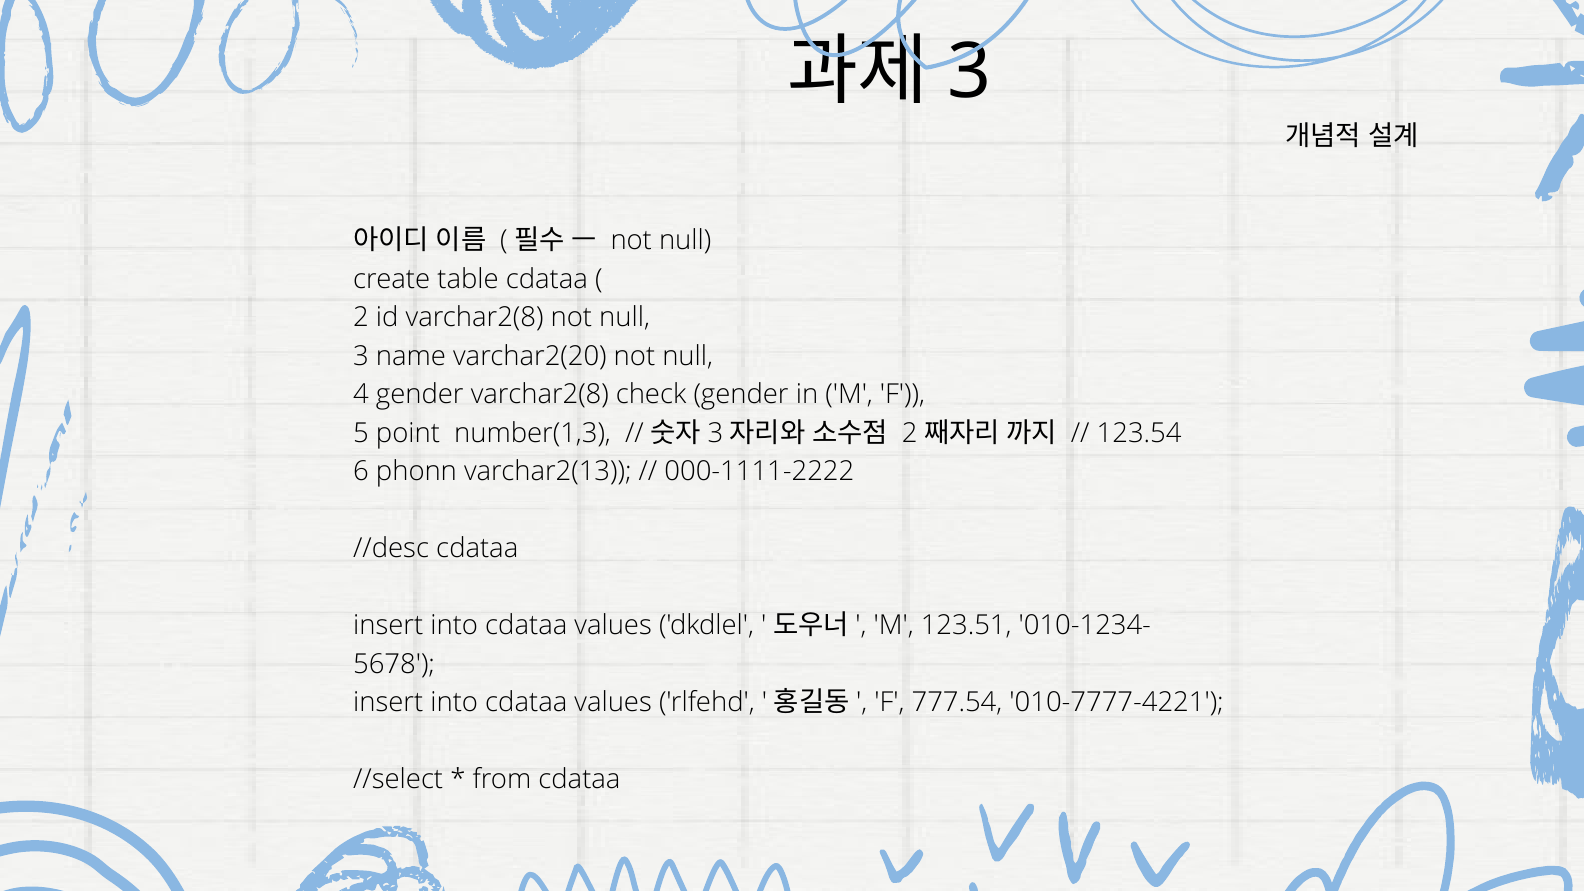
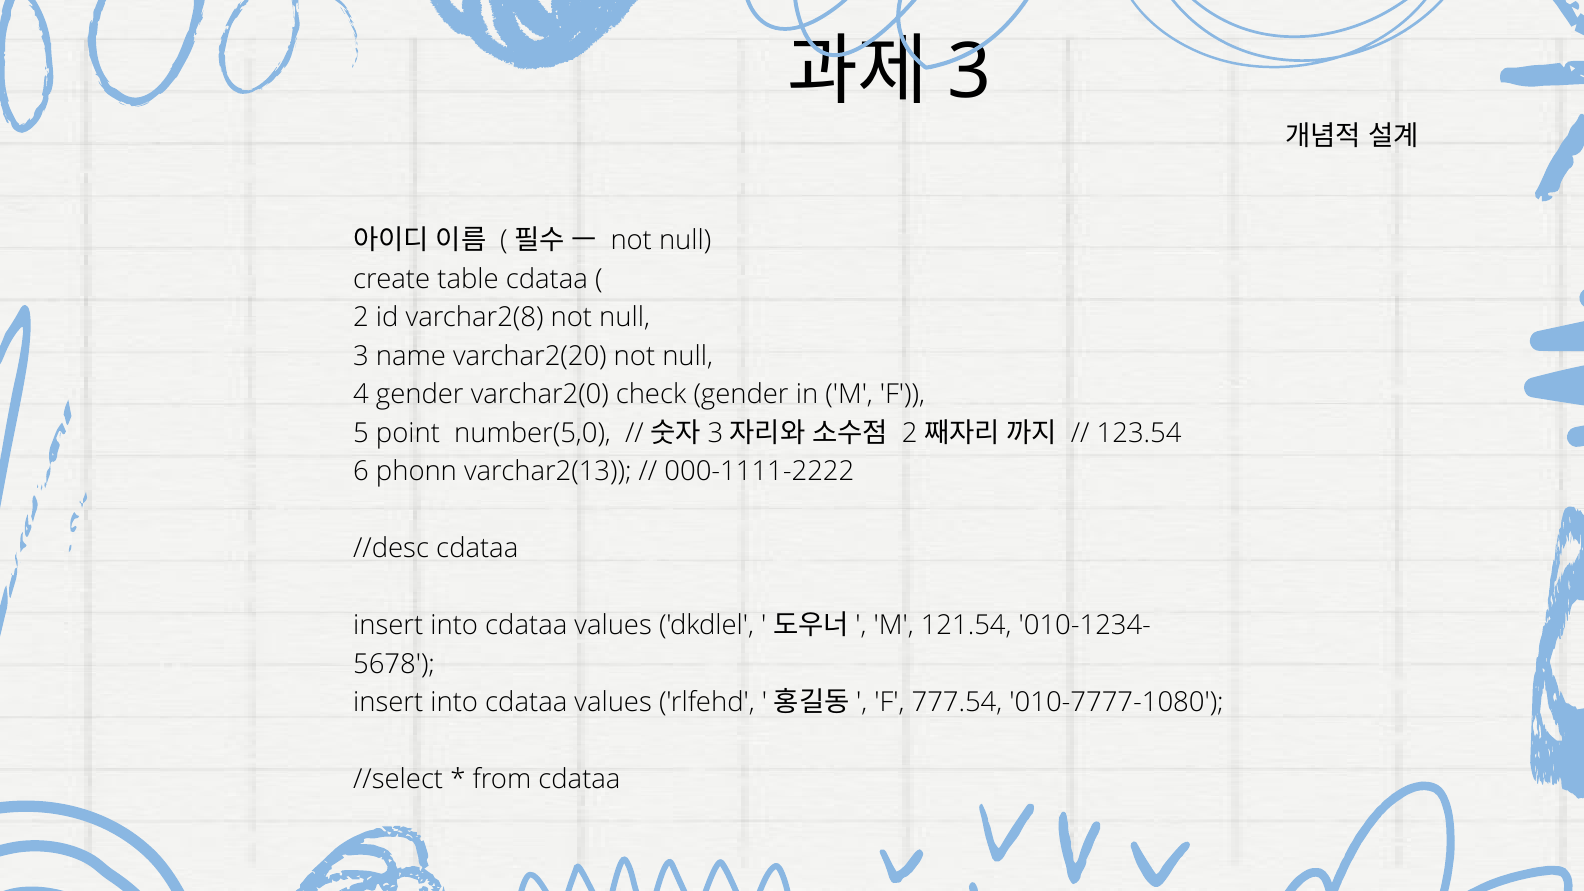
gender varchar2(8: varchar2(8 -> varchar2(0 (540, 395)
number(1,3: number(1,3 -> number(5,0 (533, 433)
123.51: 123.51 -> 121.54 (966, 626)
010-7777-4221: 010-7777-4221 -> 010-7777-1080 (1117, 703)
